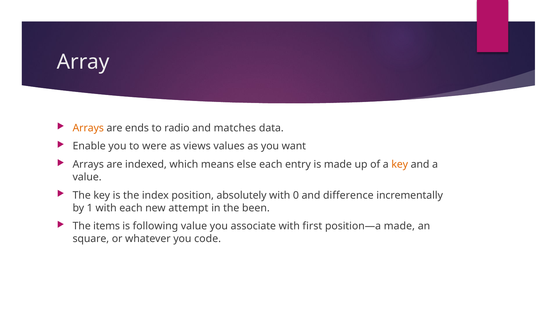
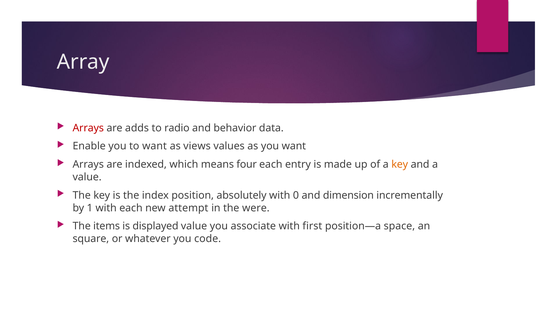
Arrays colour: orange -> red (88, 128)
ends: ends -> adds (137, 128)
matches: matches -> behavior (235, 128)
to were: were -> want (154, 146)
else: else -> four (247, 165)
difference: difference -> dimension (348, 196)
been: been -> were (256, 208)
following: following -> displayed (156, 226)
position—a made: made -> space (399, 226)
